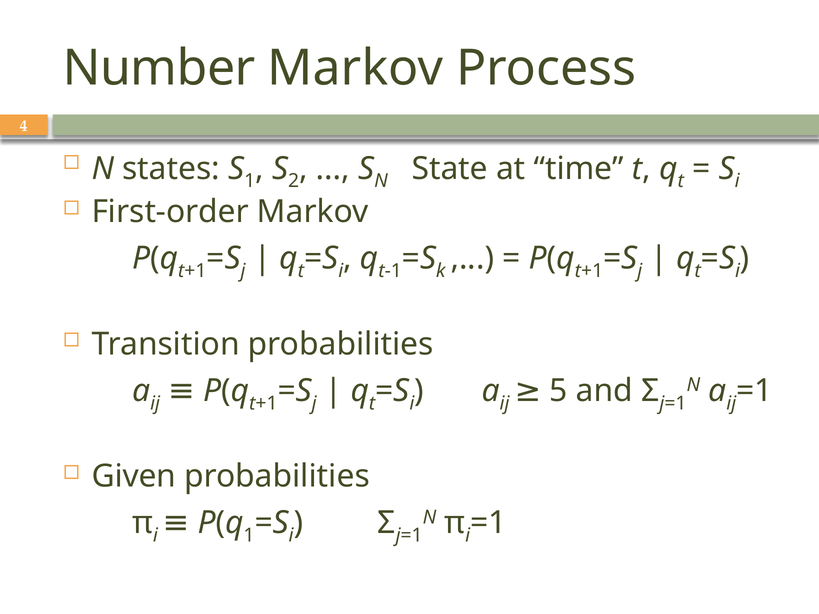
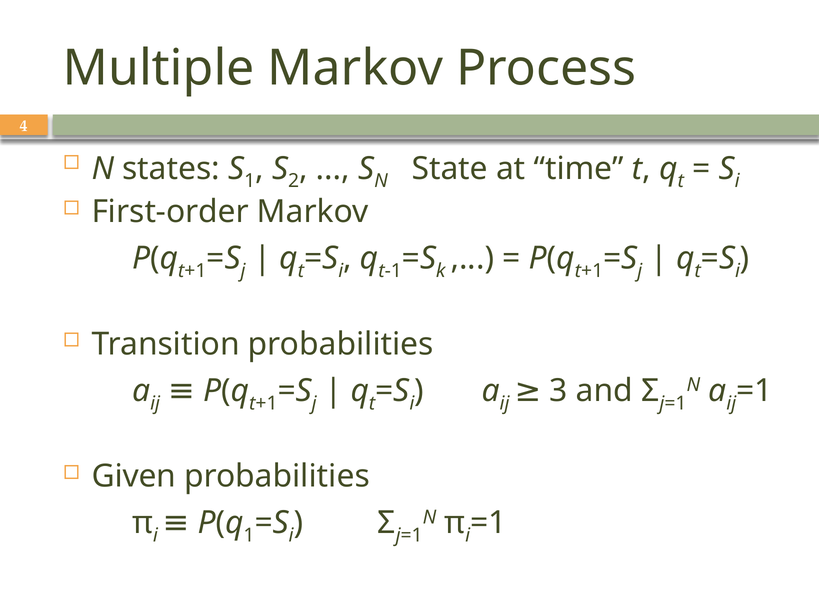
Number: Number -> Multiple (159, 68)
5: 5 -> 3 (559, 391)
